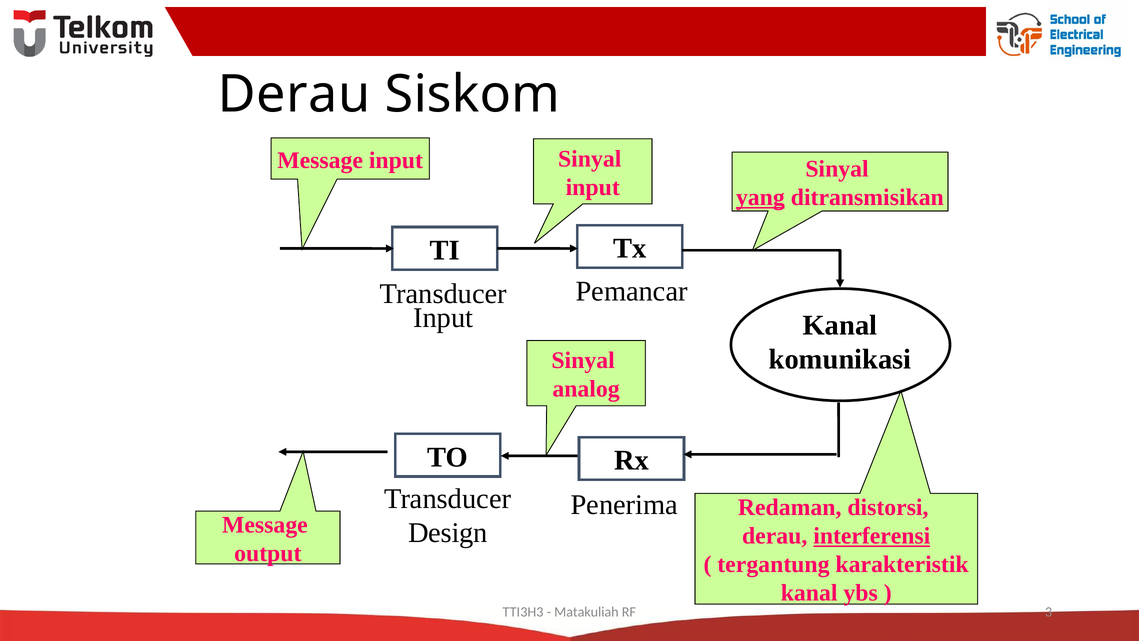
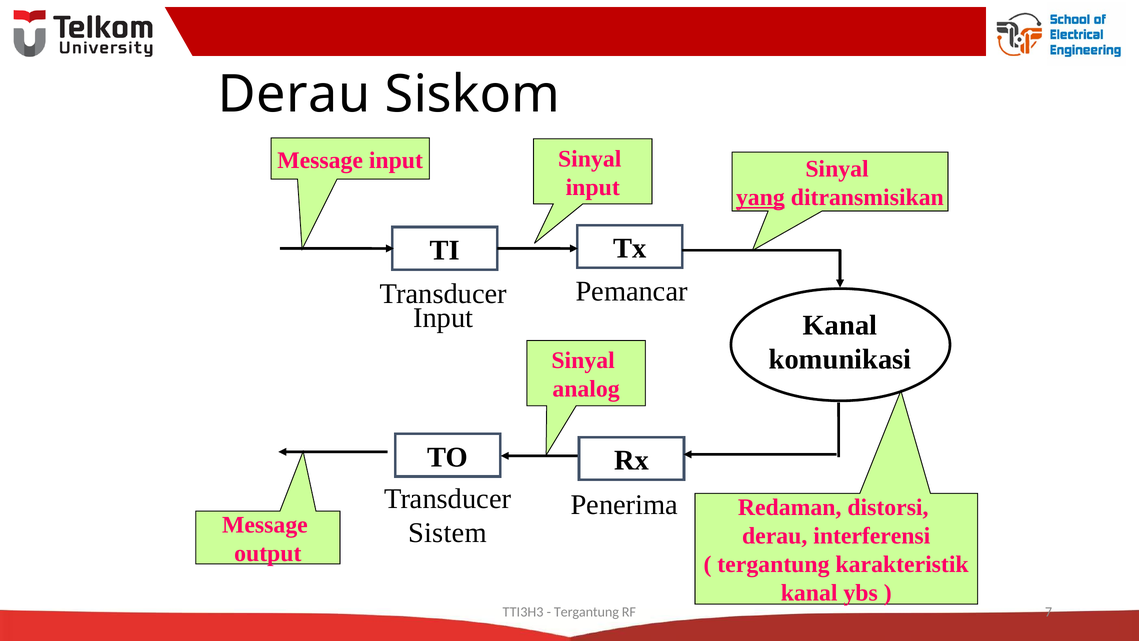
Design: Design -> Sistem (448, 533)
interferensi underline: present -> none (872, 536)
Matakuliah: Matakuliah -> Tergantung (586, 612)
3: 3 -> 7 (1049, 612)
